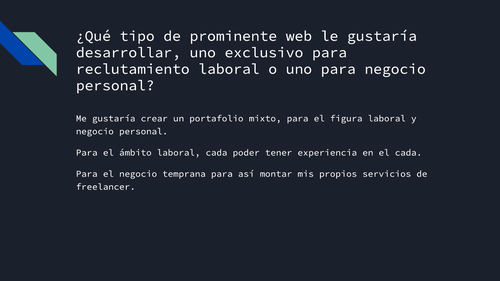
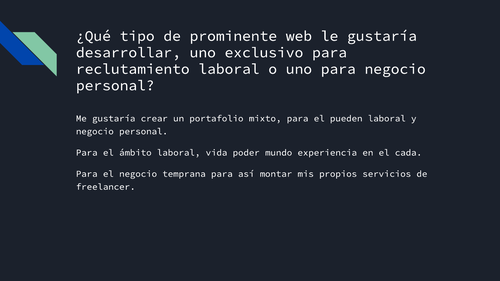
figura: figura -> pueden (346, 119)
laboral cada: cada -> vida (216, 153)
tener: tener -> mundo (279, 153)
